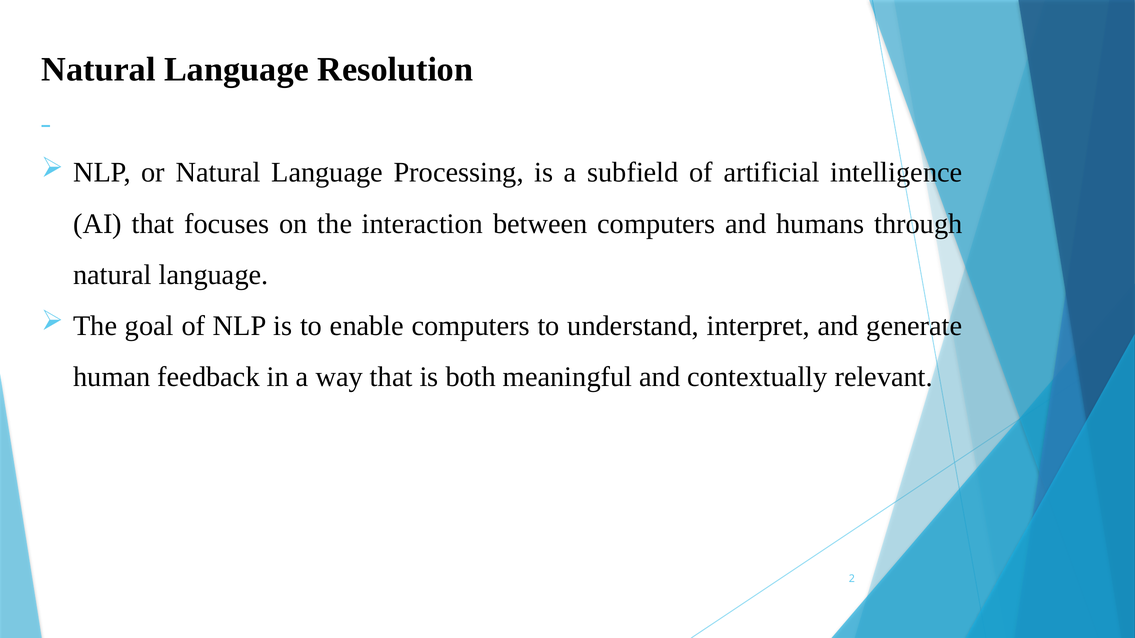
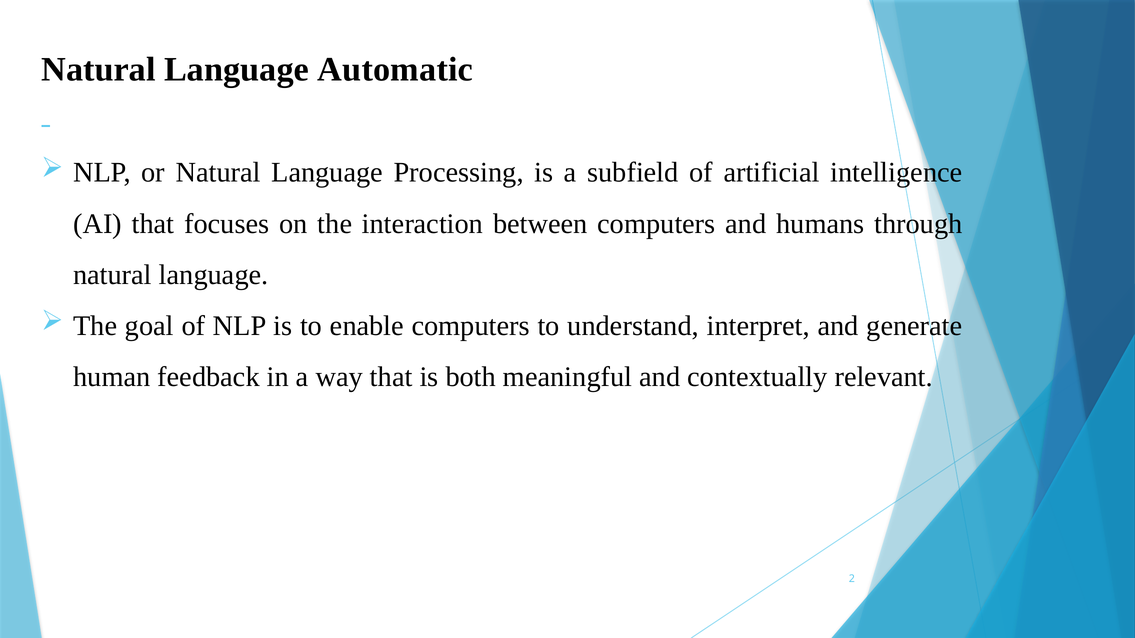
Resolution: Resolution -> Automatic (395, 69)
